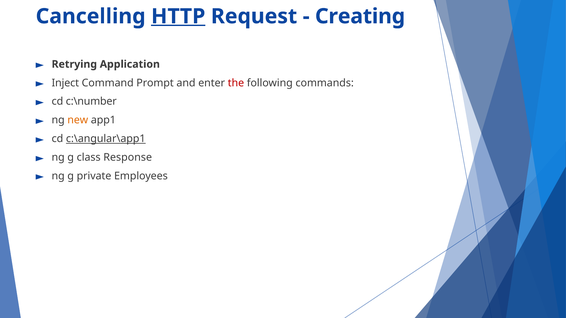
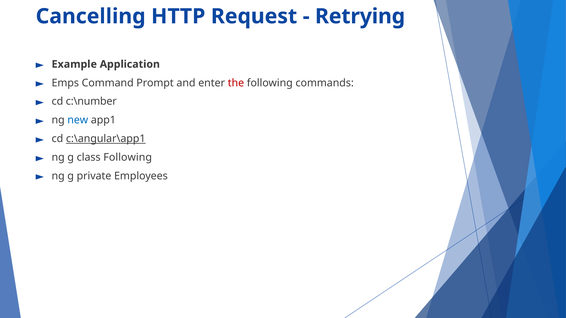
HTTP underline: present -> none (178, 16)
Creating: Creating -> Retrying (360, 16)
Retrying: Retrying -> Example (74, 64)
Inject: Inject -> Emps (65, 83)
new colour: orange -> blue (78, 120)
class Response: Response -> Following (128, 157)
